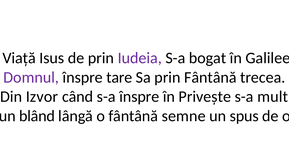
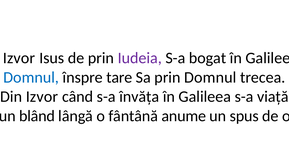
Viață: Viață -> Izvor (19, 58)
Domnul colour: purple -> blue (31, 77)
prin Fântână: Fântână -> Domnul (210, 77)
s-a înspre: înspre -> învăța (139, 96)
Privește: Privește -> Galileea (205, 96)
mult: mult -> viață (273, 96)
semne: semne -> anume (184, 116)
